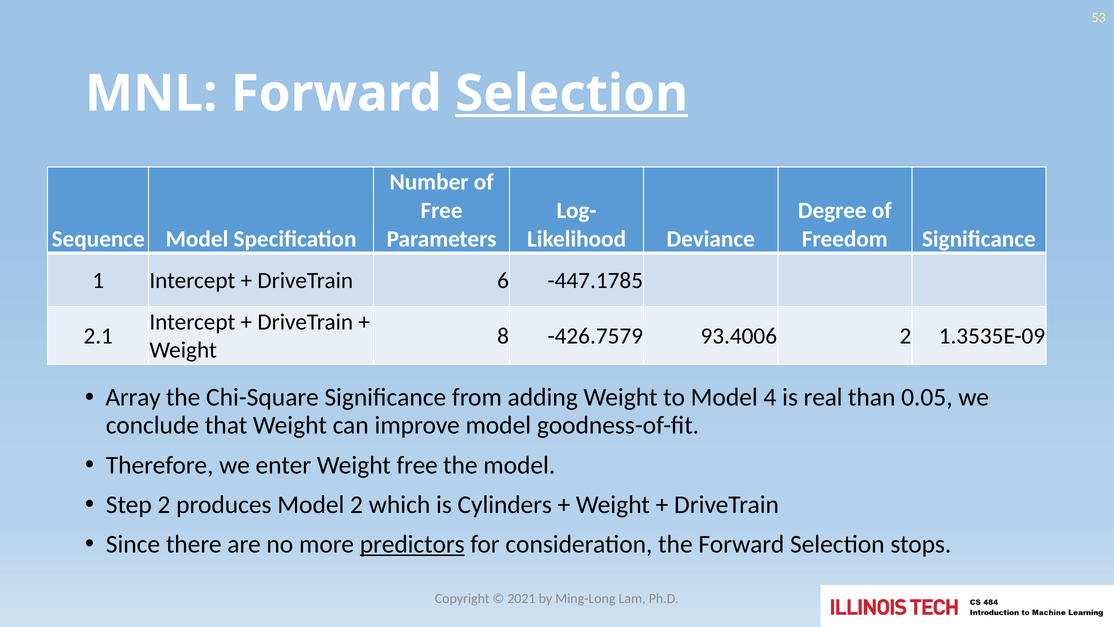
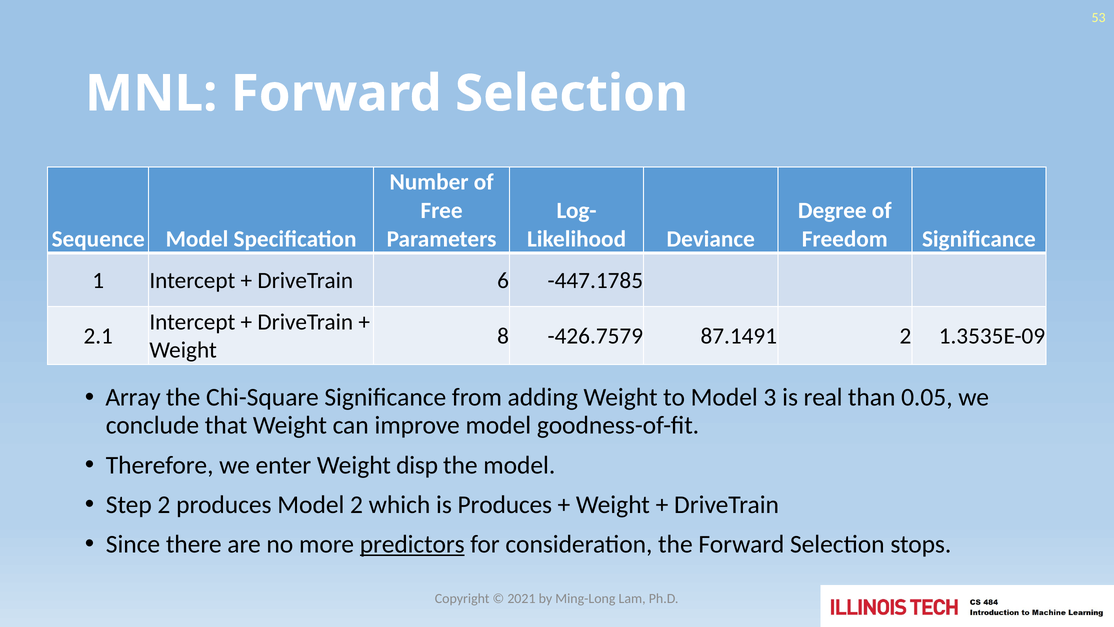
Selection underline: present -> none (572, 94)
93.4006: 93.4006 -> 87.1491 (739, 336)
4: 4 -> 3 (770, 397)
Weight free: free -> disp (417, 465)
is Cylinders: Cylinders -> Produces (505, 504)
